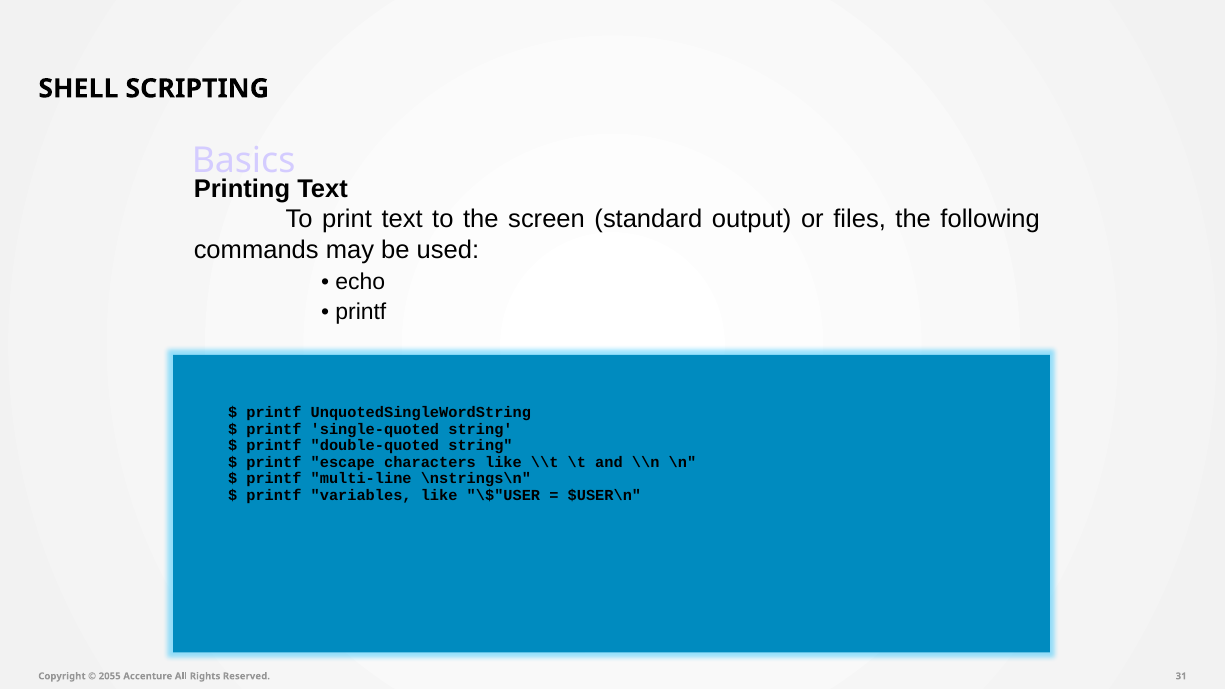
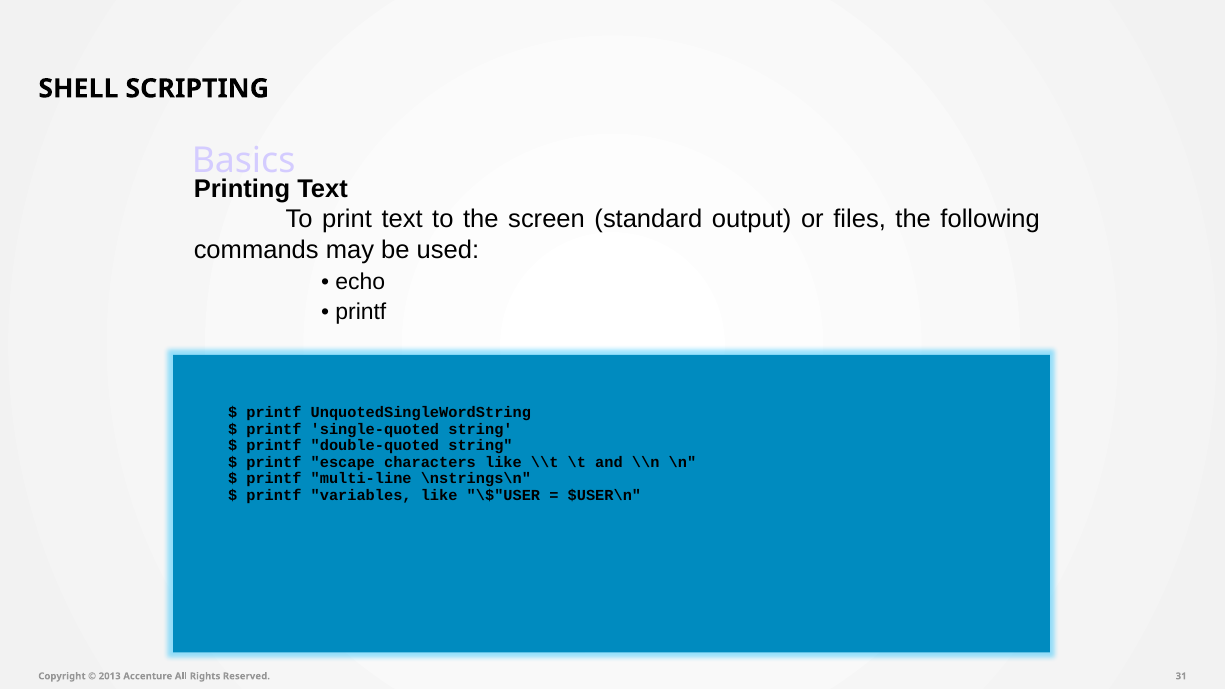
2055: 2055 -> 2013 (110, 676)
